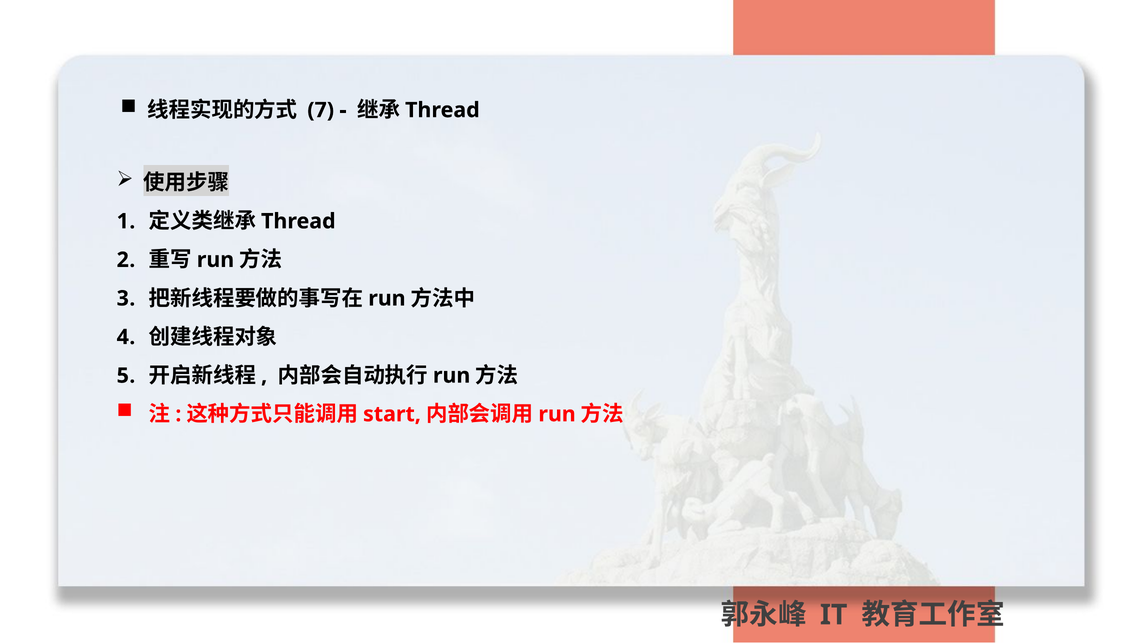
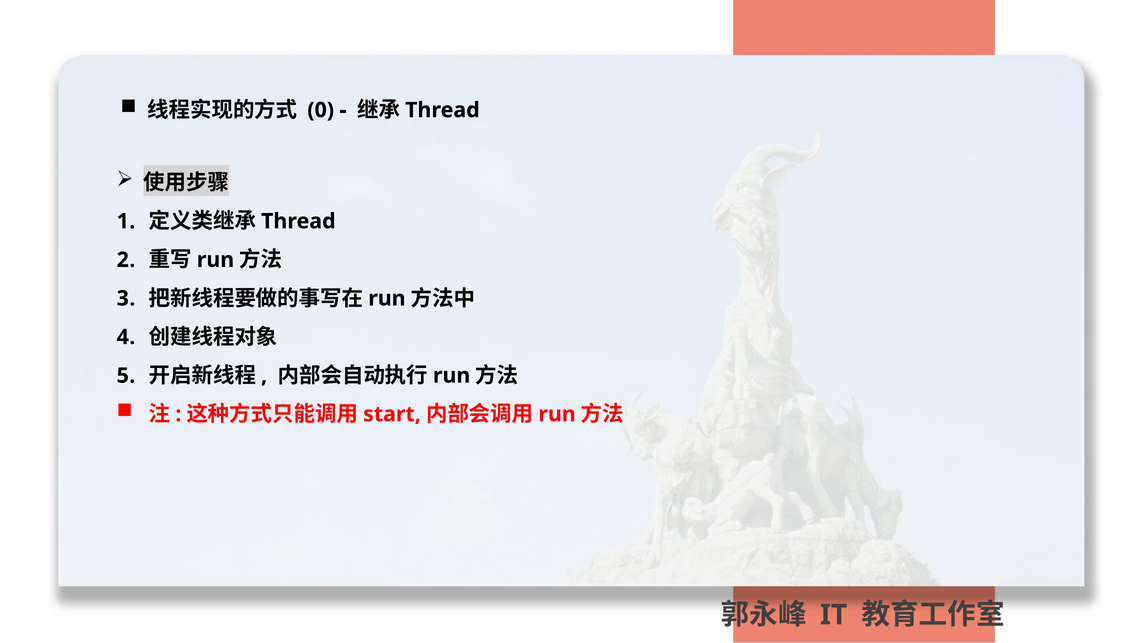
7: 7 -> 0 (321, 110)
